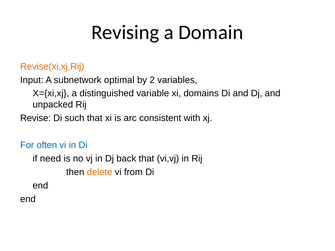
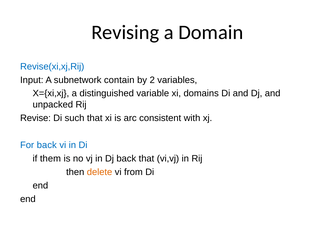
Revise(xi,xj,Rij colour: orange -> blue (52, 67)
optimal: optimal -> contain (119, 80)
For often: often -> back (47, 145)
need: need -> them (50, 159)
